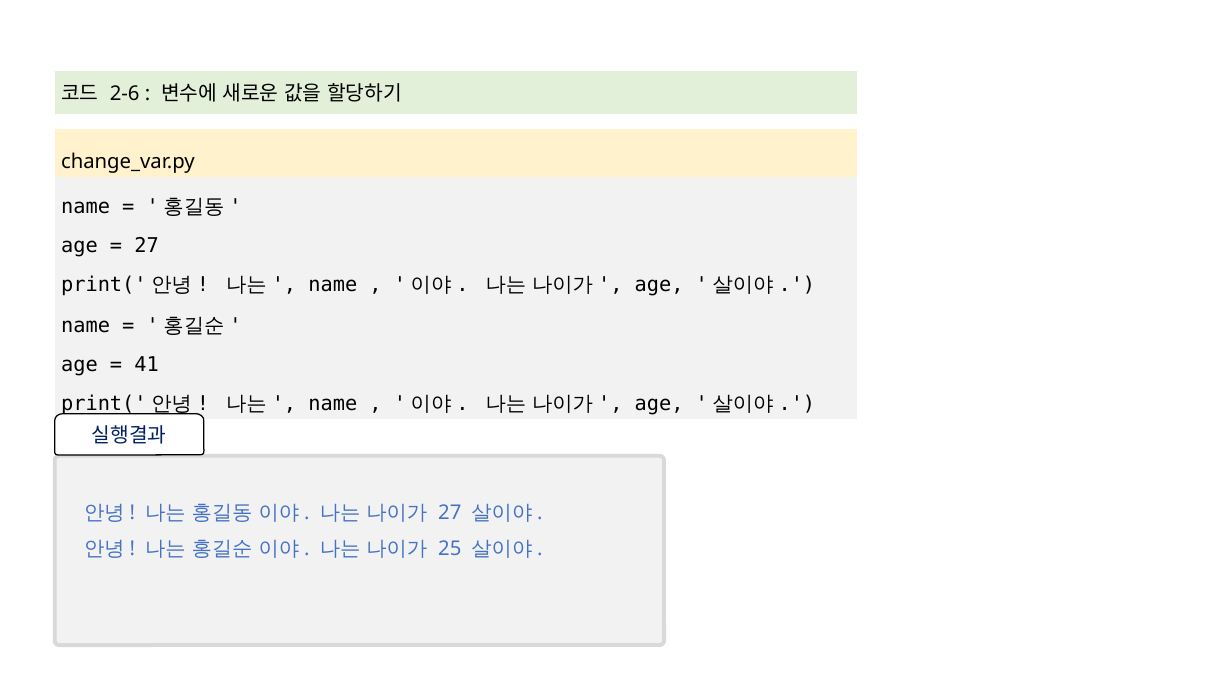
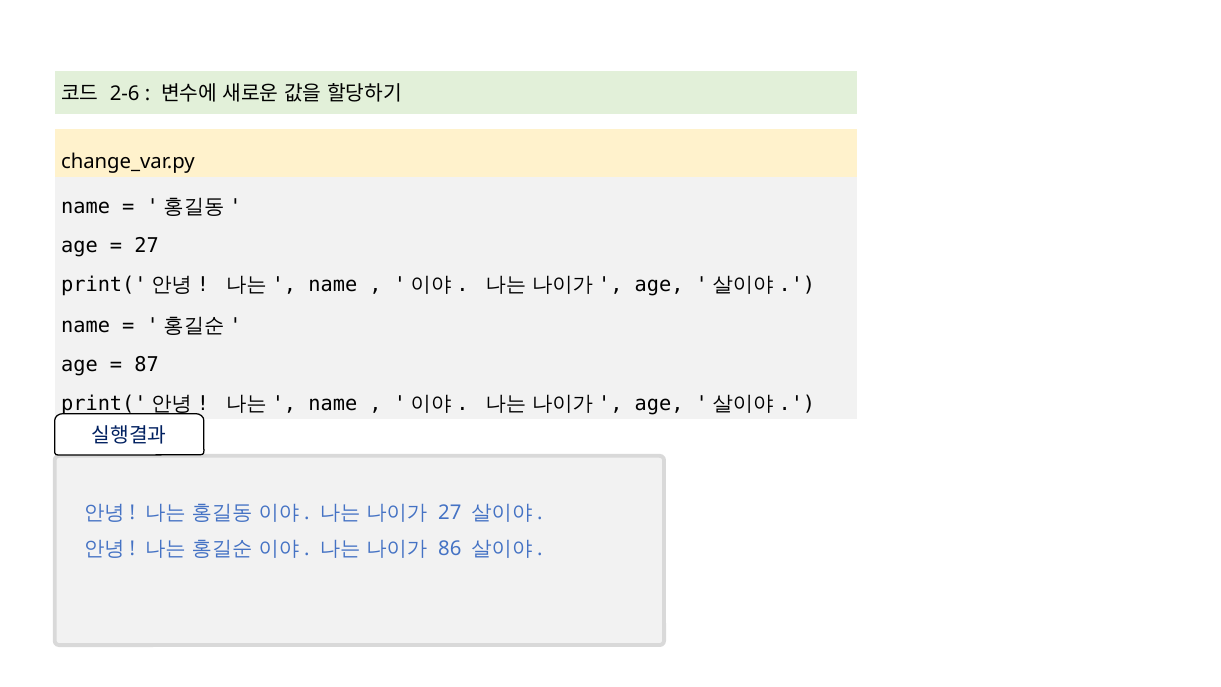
41: 41 -> 87 (147, 364)
25: 25 -> 86 (450, 549)
